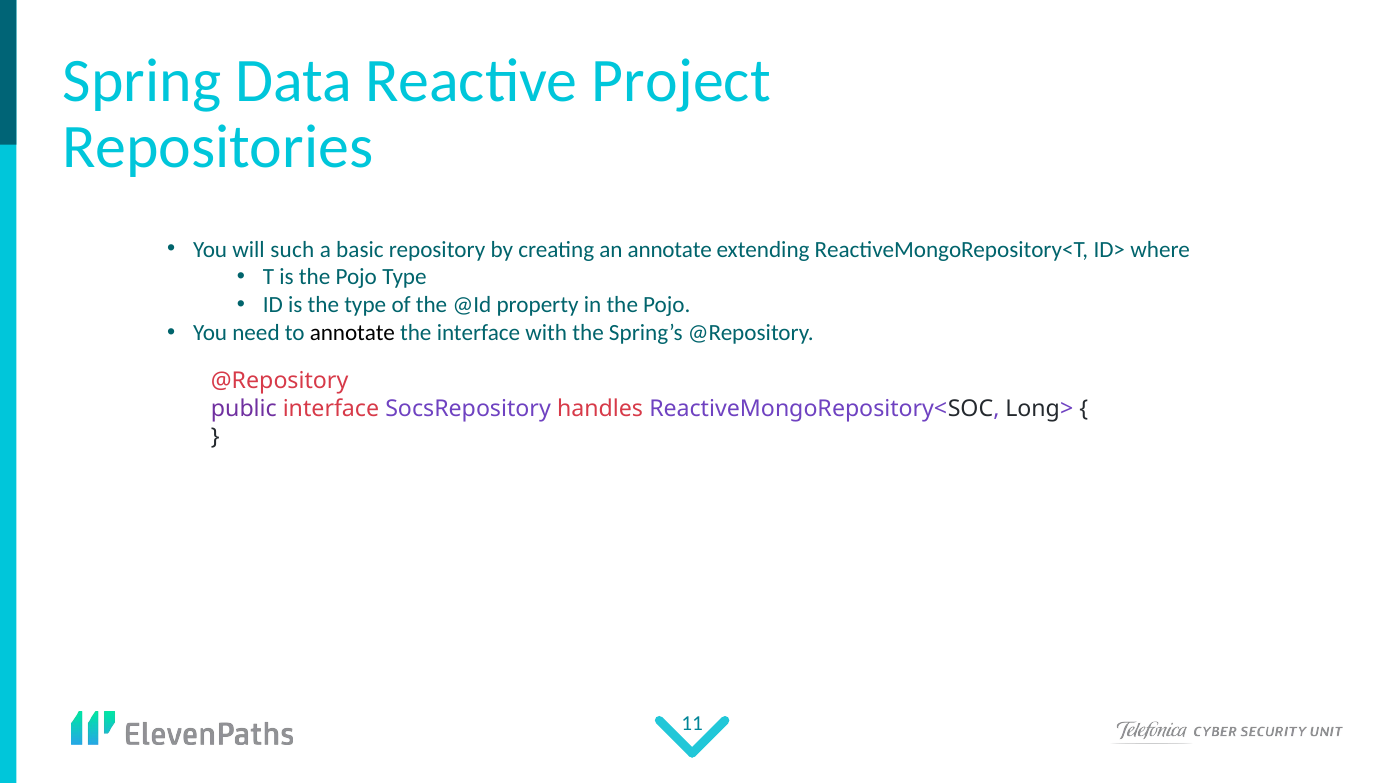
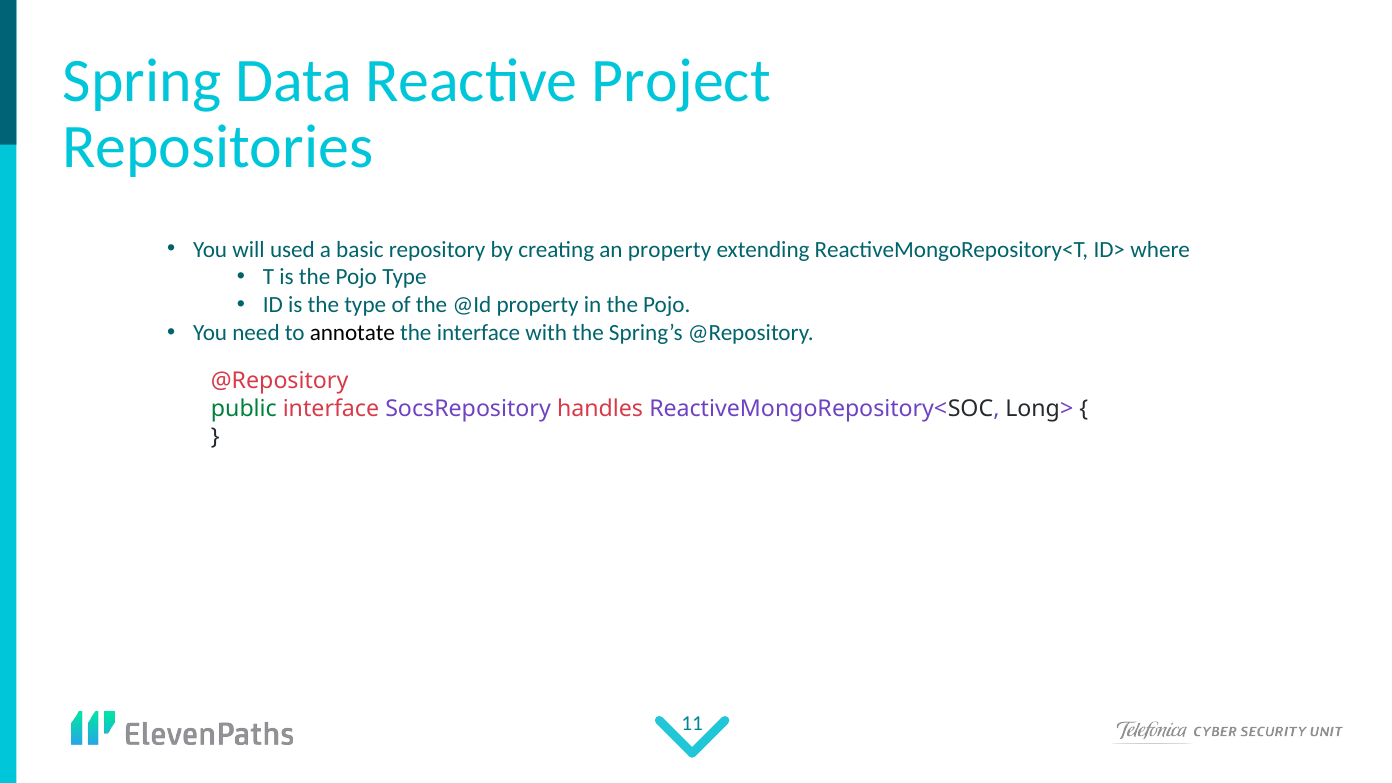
such: such -> used (292, 249)
an annotate: annotate -> property (670, 249)
public colour: purple -> green (244, 409)
